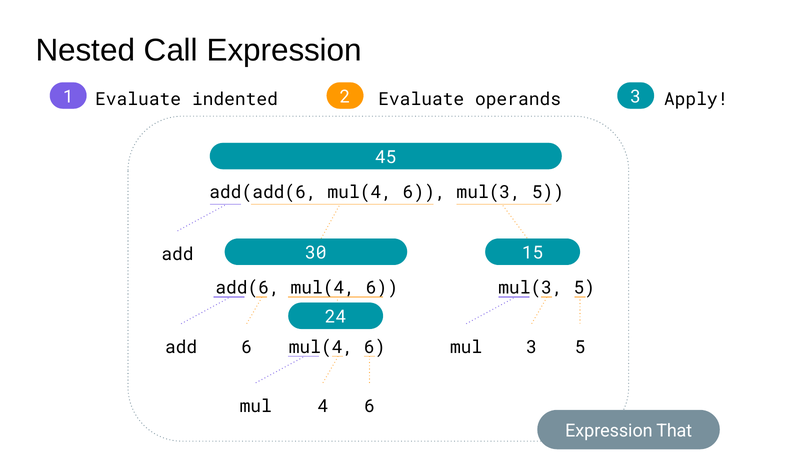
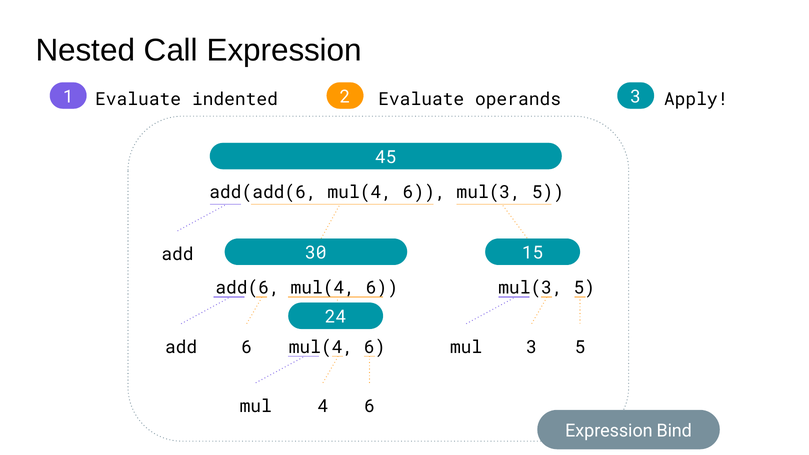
That: That -> Bind (674, 431)
